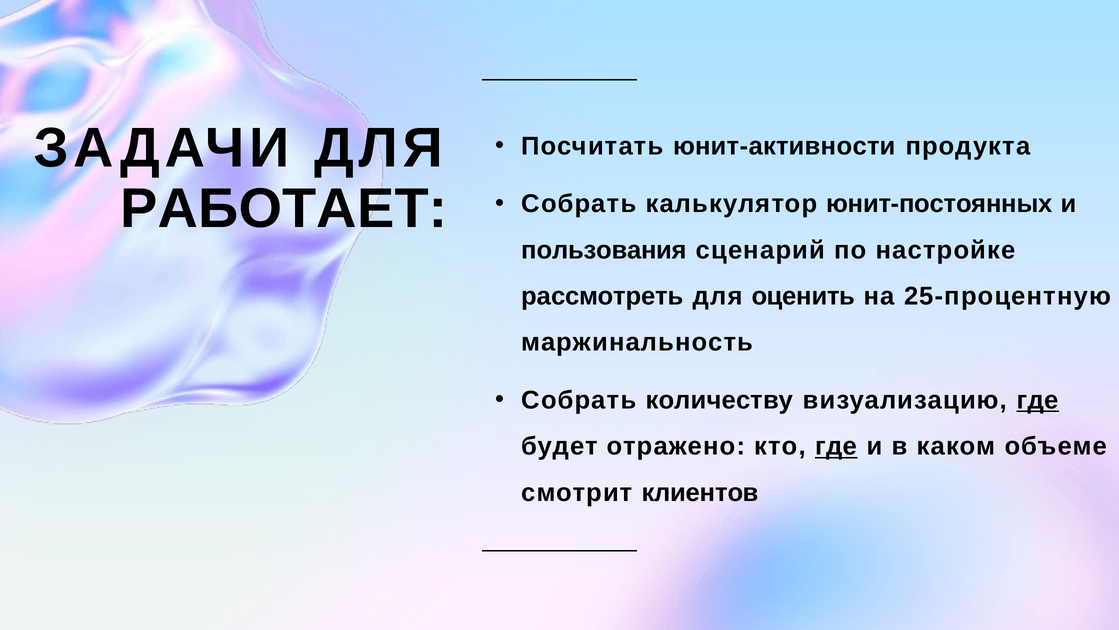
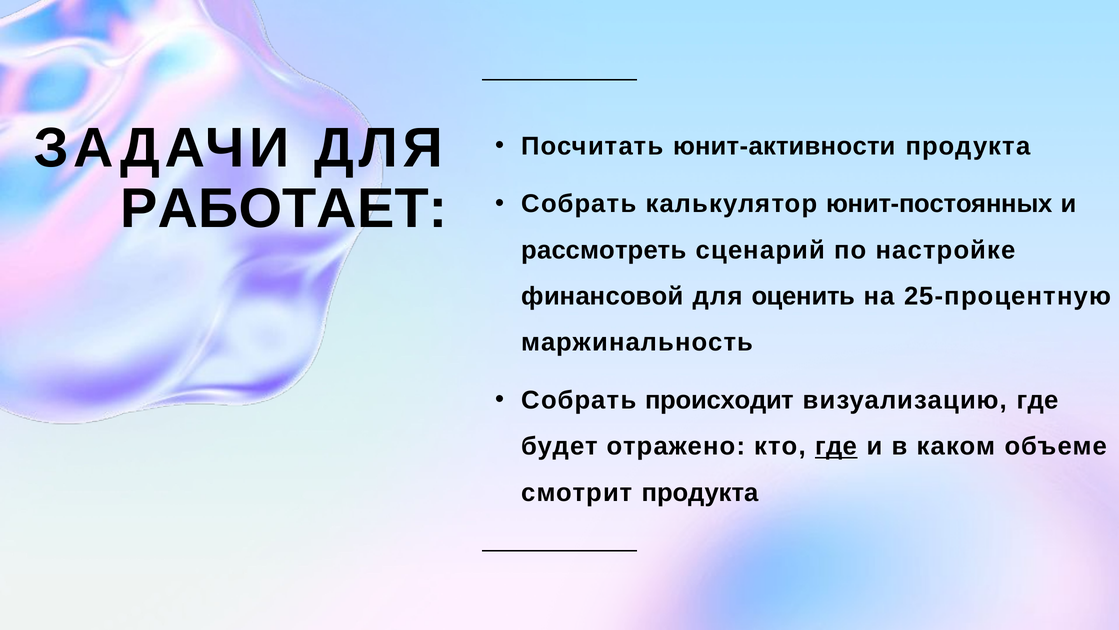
пользования: пользования -> рассмотреть (604, 250)
рассмотреть: рассмотреть -> финансовой (602, 296)
количеству: количеству -> происходит (720, 400)
где underline: present -> none (1038, 400)
смотрит клиентов: клиентов -> продукта (700, 492)
